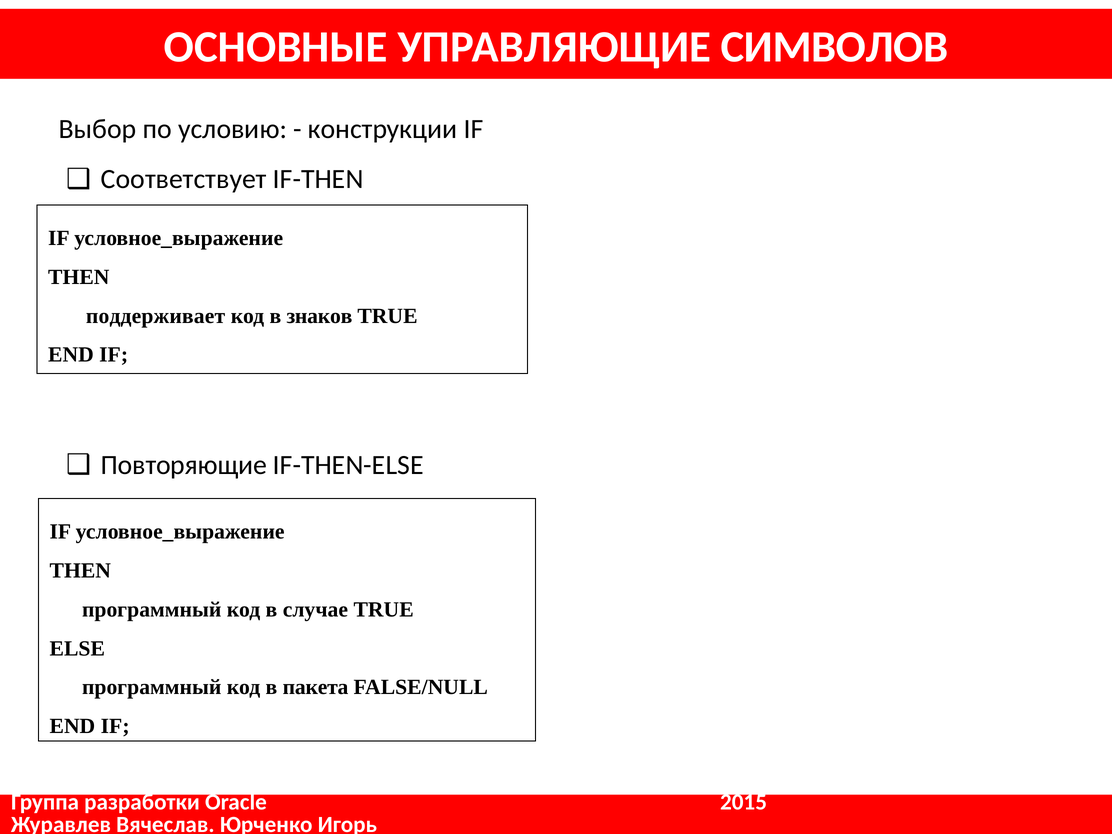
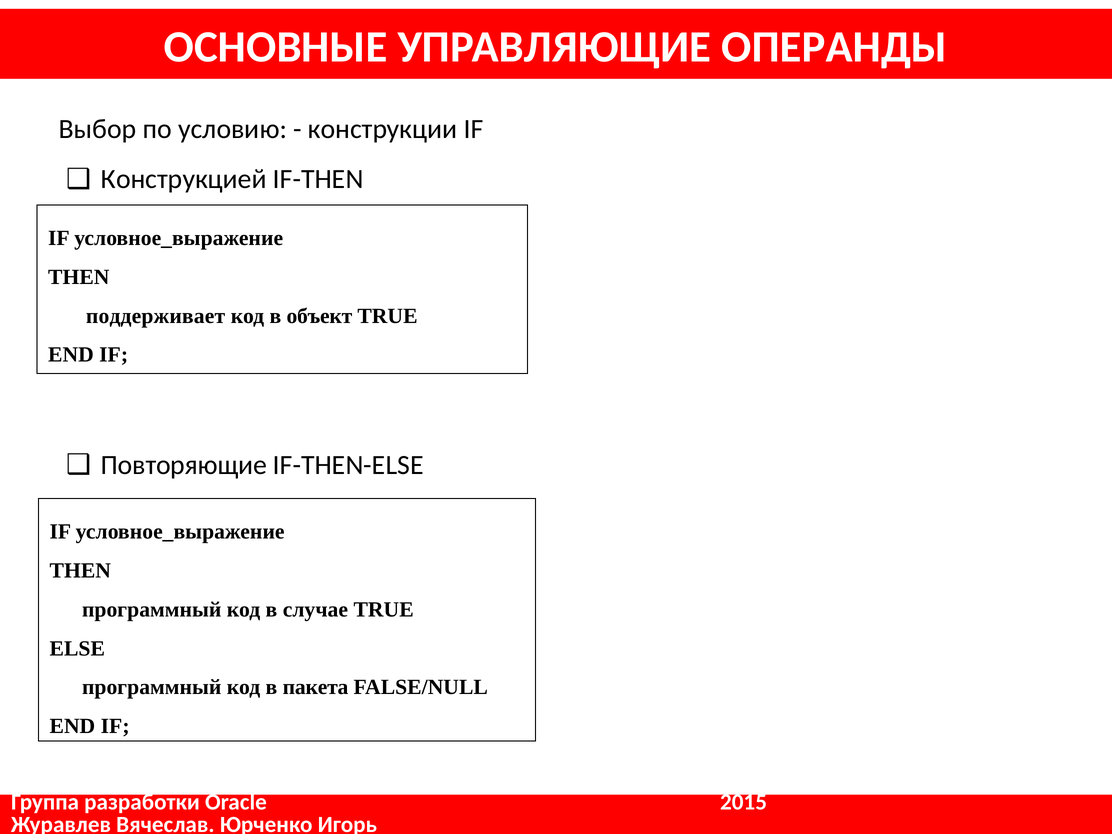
СИМВОЛОВ: СИМВОЛОВ -> ОПЕРАНДЫ (834, 47)
Соответствует: Соответствует -> Конструкцией (184, 179)
знаков: знаков -> объект (319, 316)
